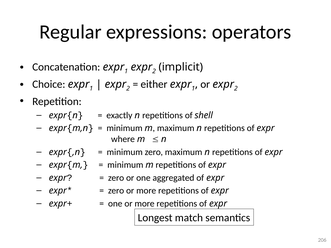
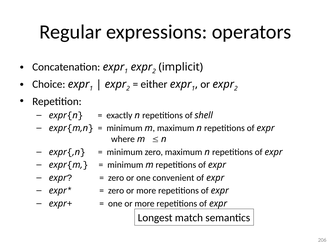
aggregated: aggregated -> convenient (173, 178)
